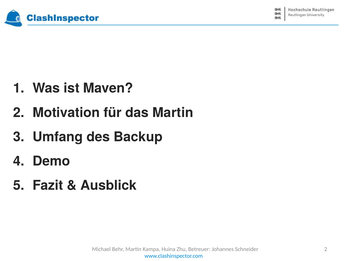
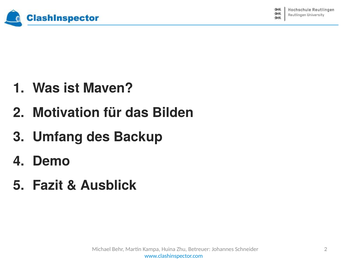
das Martin: Martin -> Bilden (173, 113)
